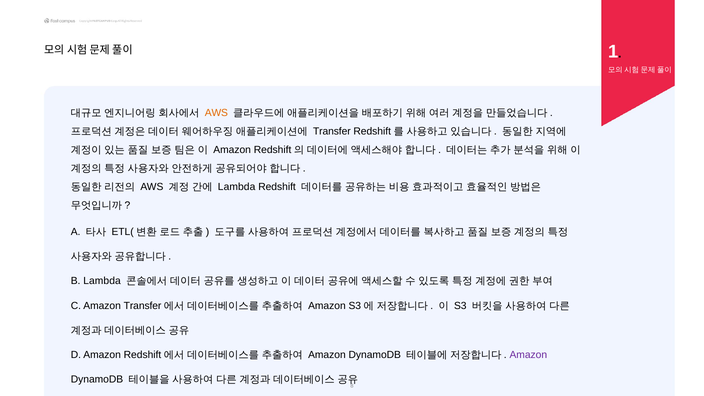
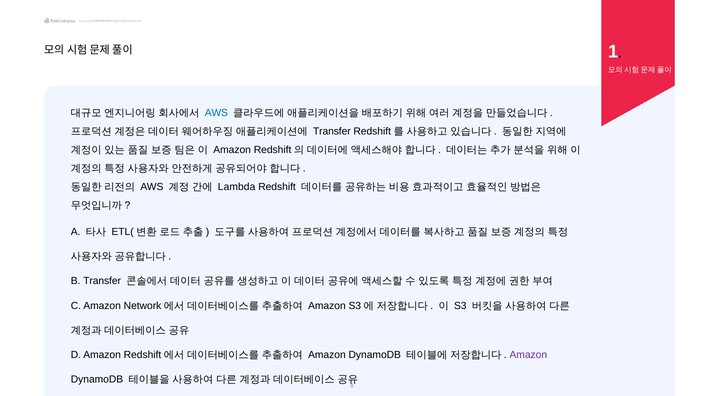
AWS colour: orange -> blue (216, 113)
B Lambda: Lambda -> Transfer (102, 281)
Amazon Transfer: Transfer -> Network (143, 306)
